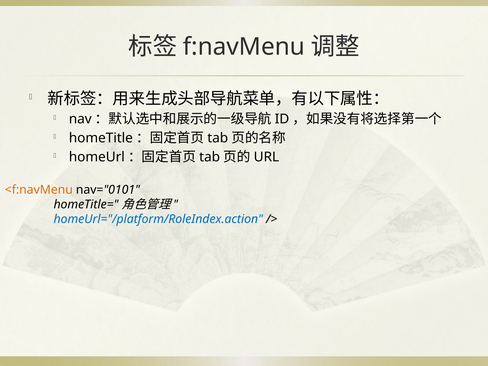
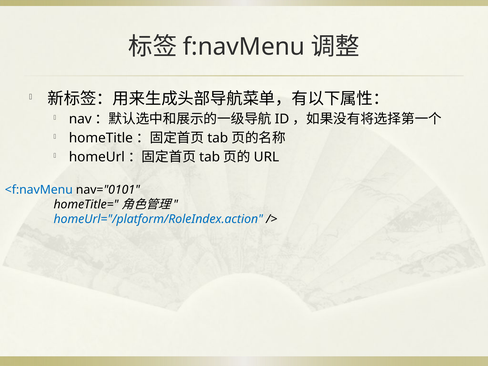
<f:navMenu colour: orange -> blue (39, 190)
